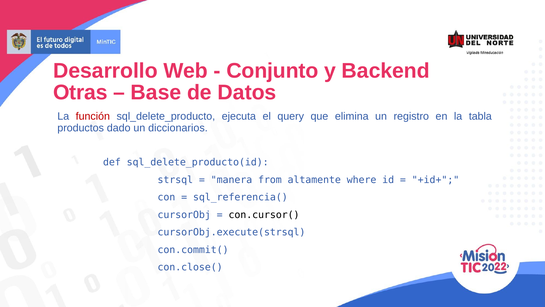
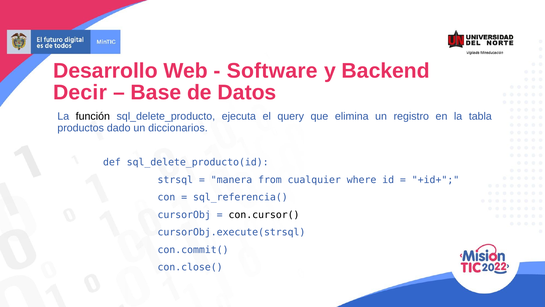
Conjunto: Conjunto -> Software (272, 71)
Otras: Otras -> Decir (80, 92)
función colour: red -> black (93, 116)
altamente: altamente -> cualquier (314, 180)
